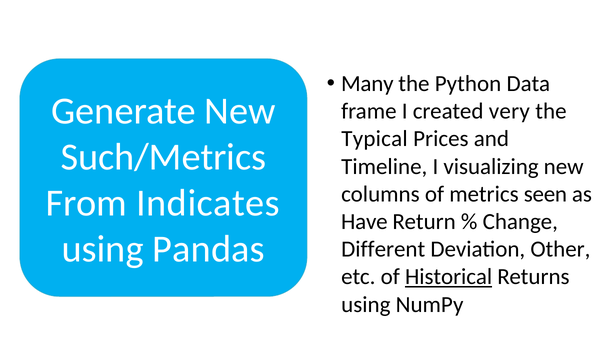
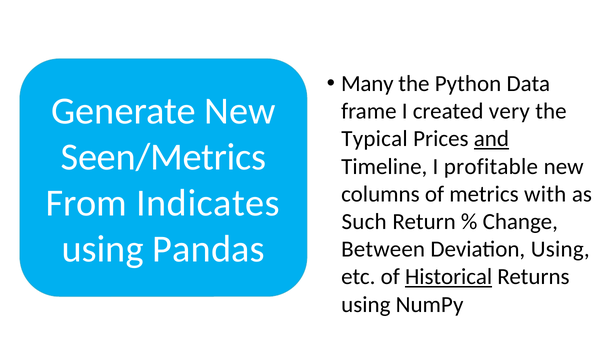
and underline: none -> present (491, 139)
Such/Metrics: Such/Metrics -> Seen/Metrics (164, 157)
visualizing: visualizing -> profitable (491, 167)
seen: seen -> with (545, 194)
Have: Have -> Such (364, 222)
Different: Different -> Between (383, 250)
Deviation Other: Other -> Using (560, 250)
